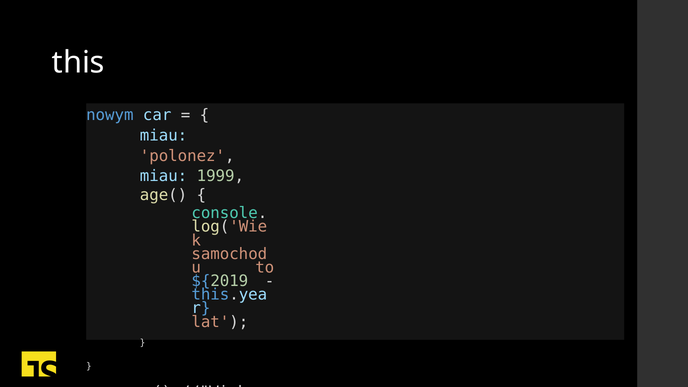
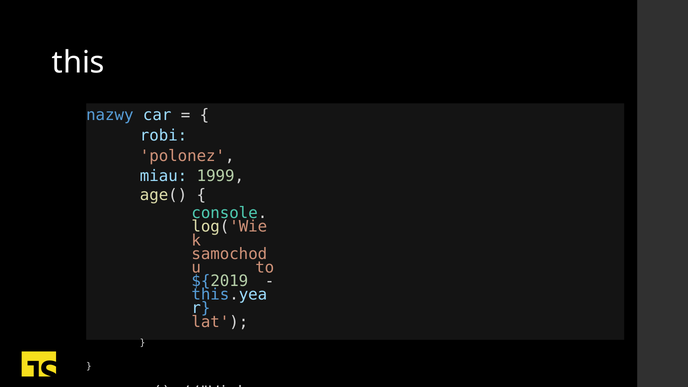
nowym: nowym -> nazwy (110, 115)
miau: miau -> robi (164, 136)
